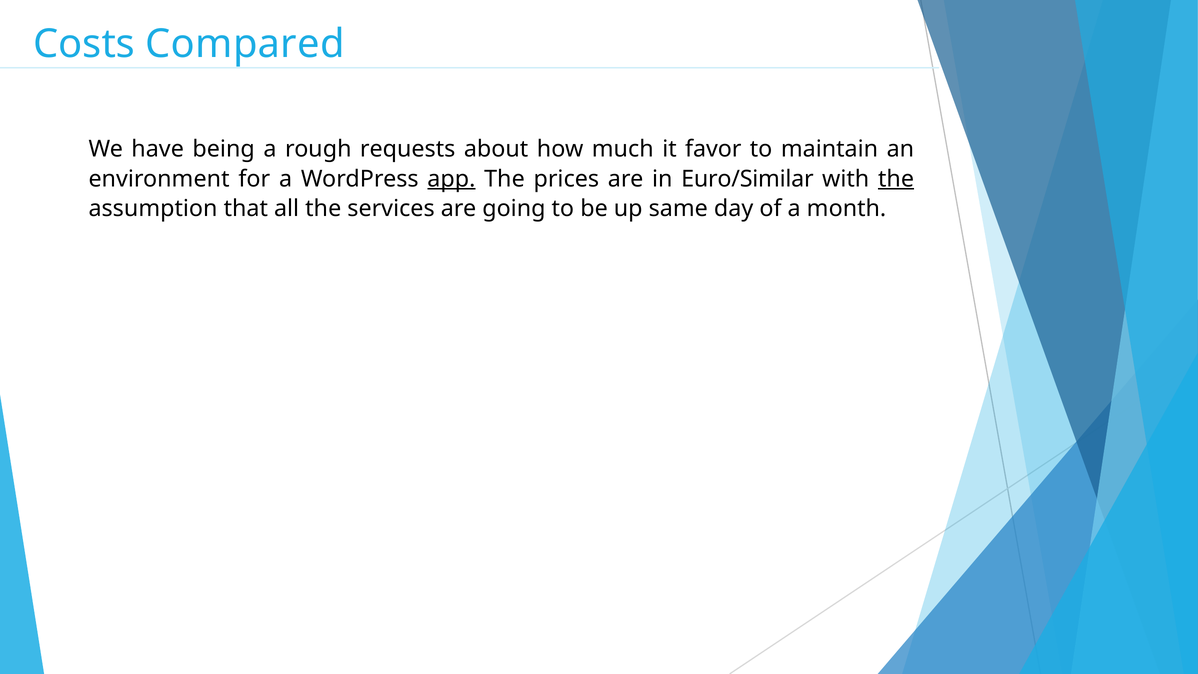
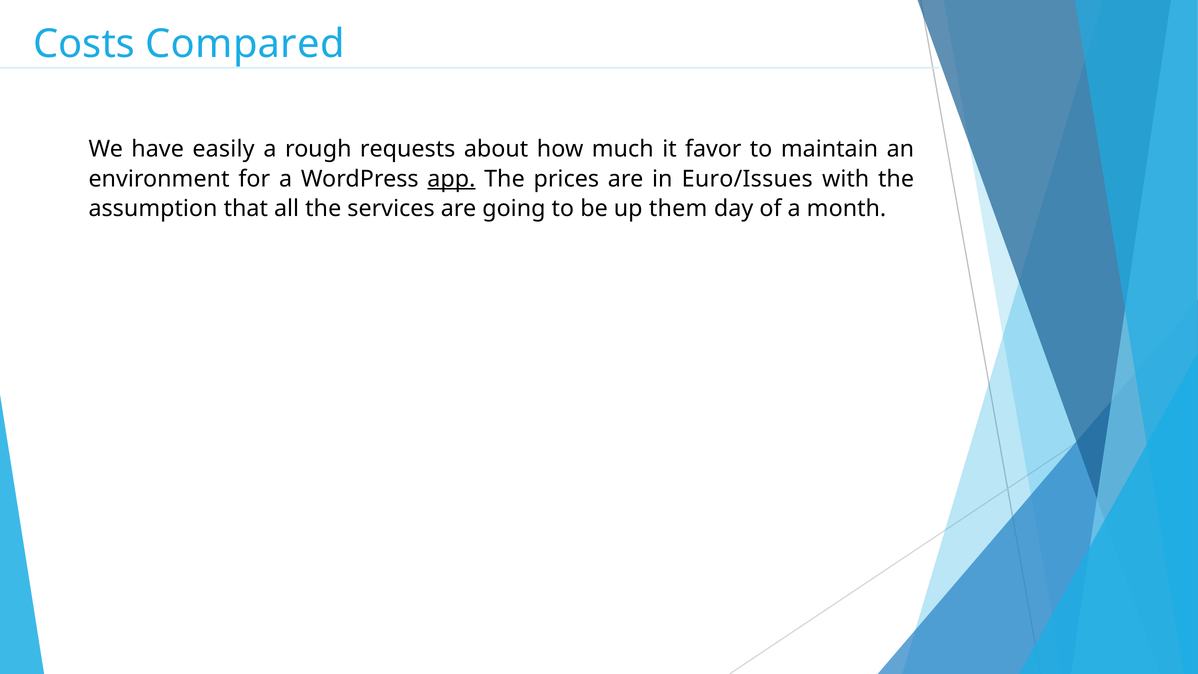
being: being -> easily (224, 149)
Euro/Similar: Euro/Similar -> Euro/Issues (747, 179)
the underline: present -> none (896, 179)
same: same -> them (678, 209)
